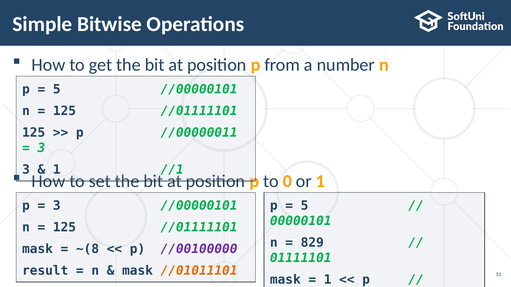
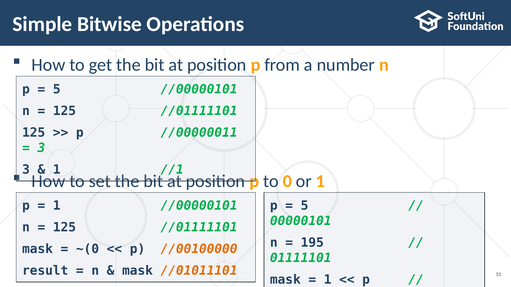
3: 3 -> 1 (57, 206)
829: 829 -> 195 (312, 243)
~(8: ~(8 -> ~(0 (87, 249)
//00100000 colour: purple -> orange (199, 249)
